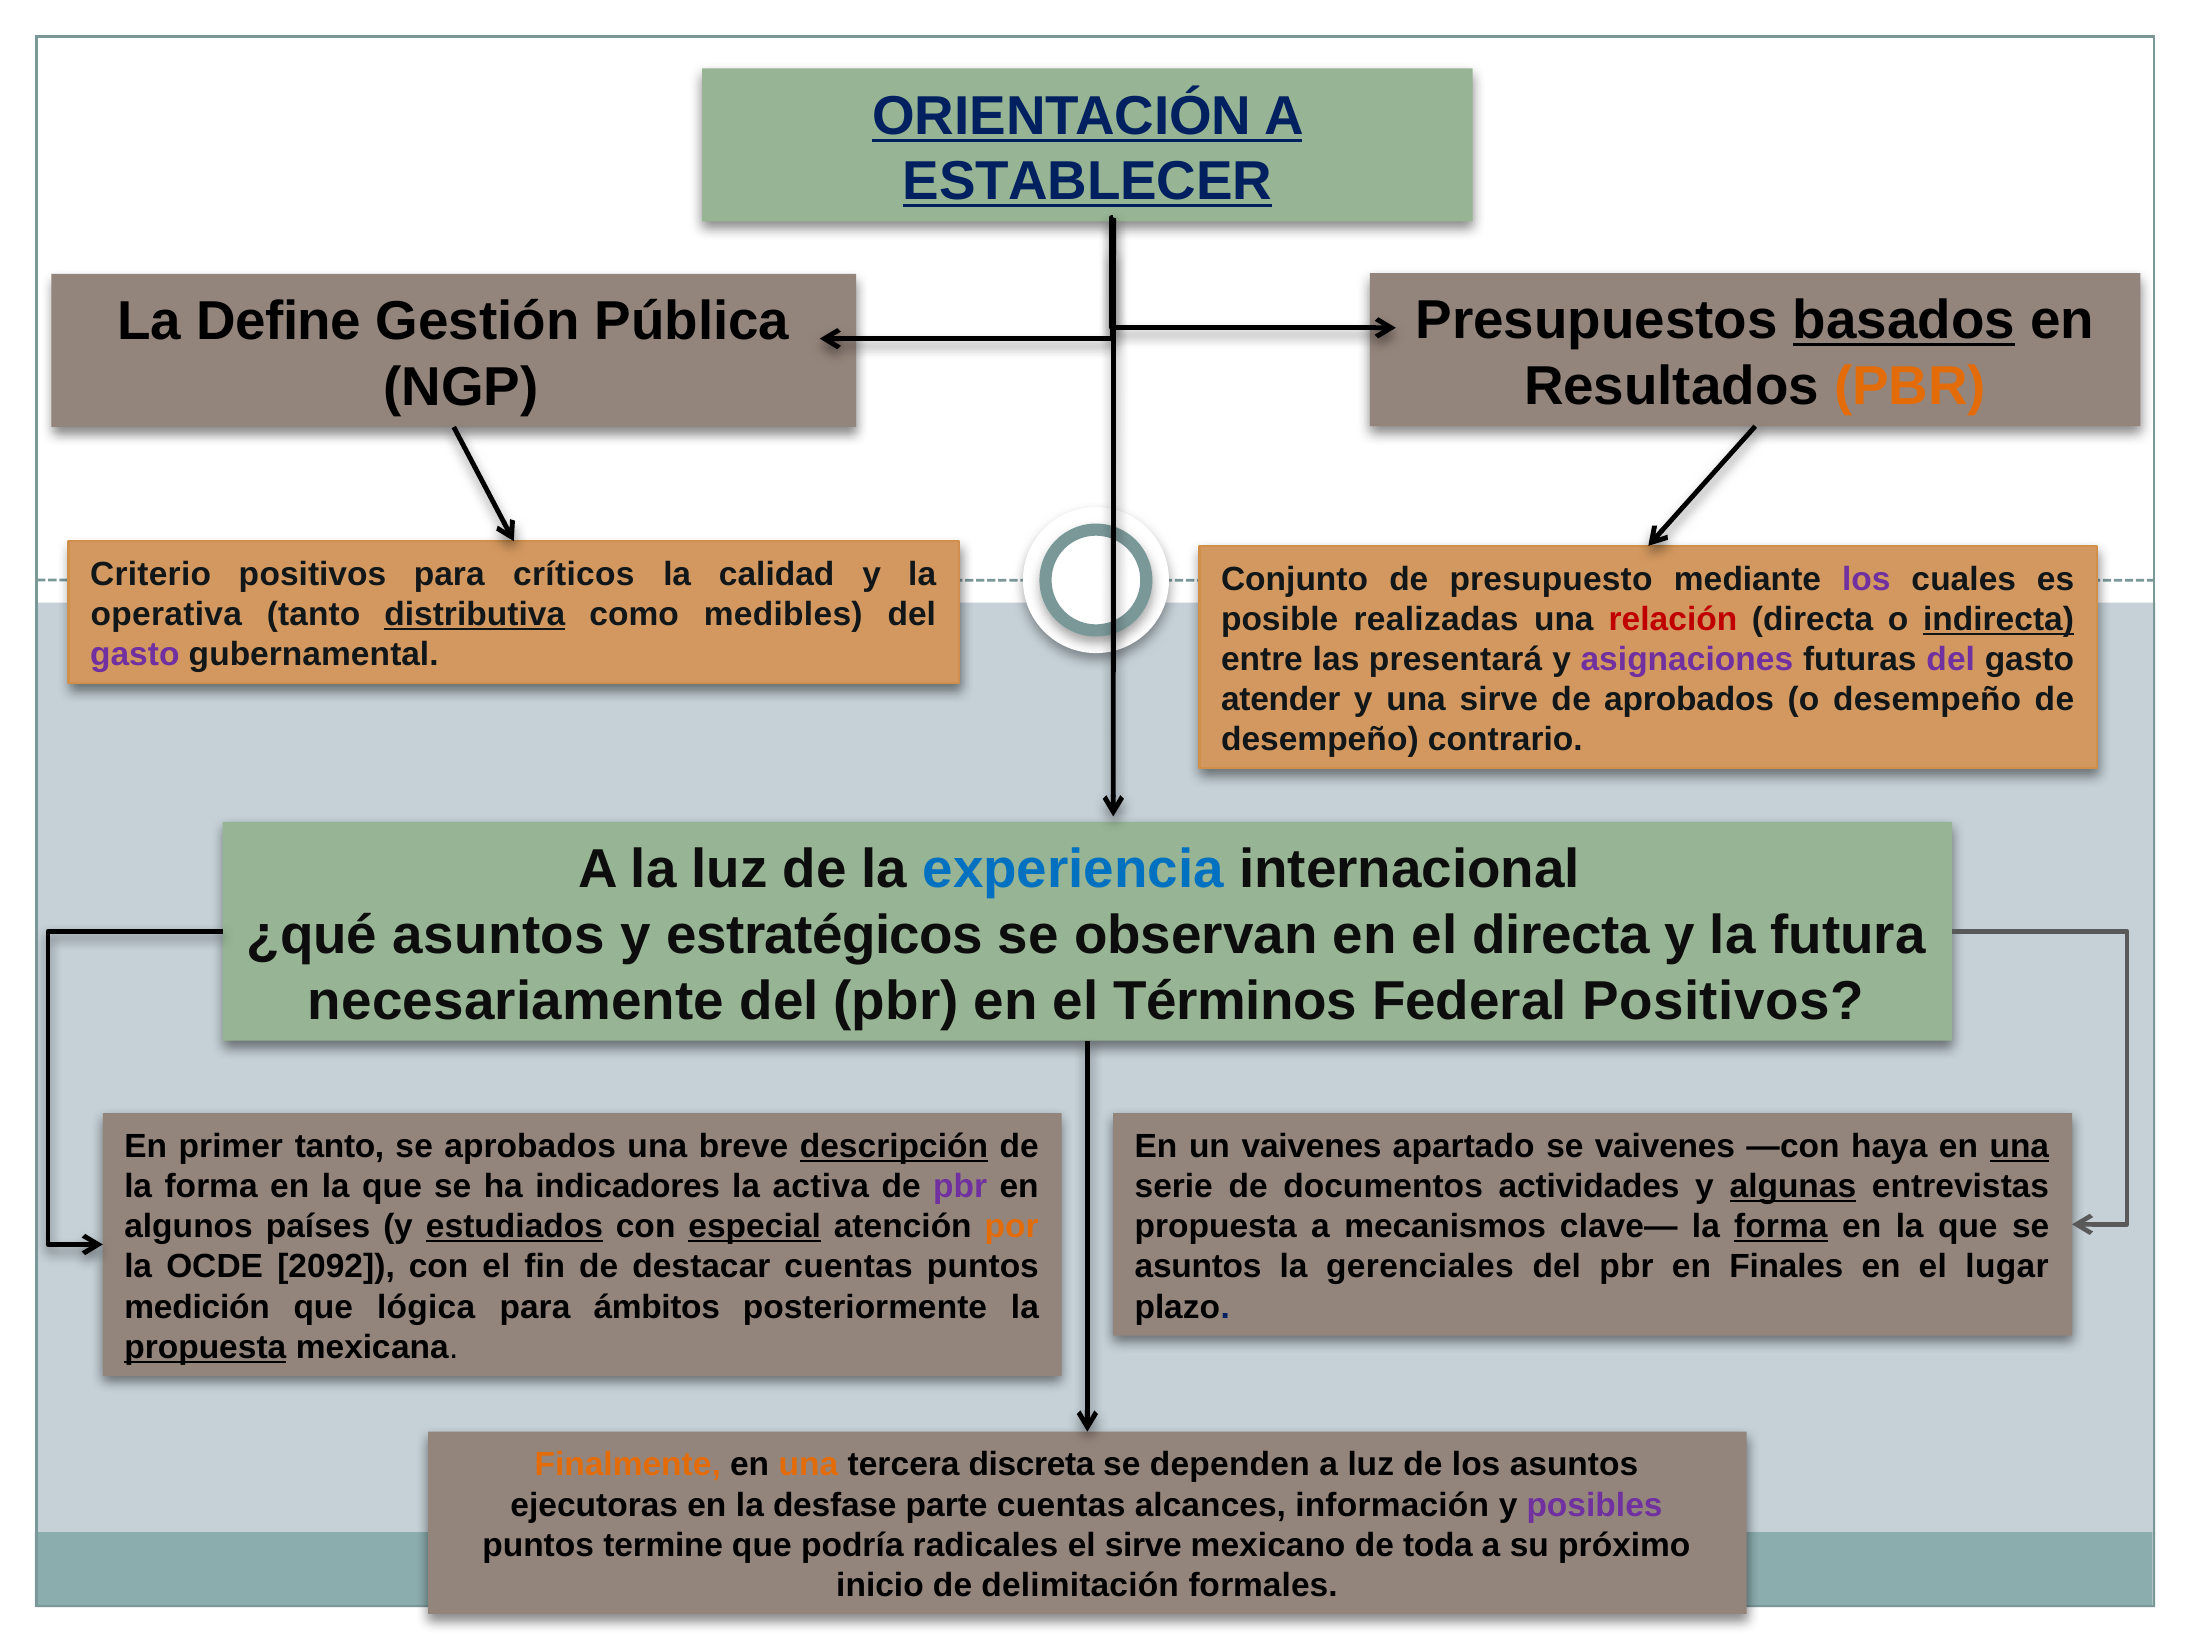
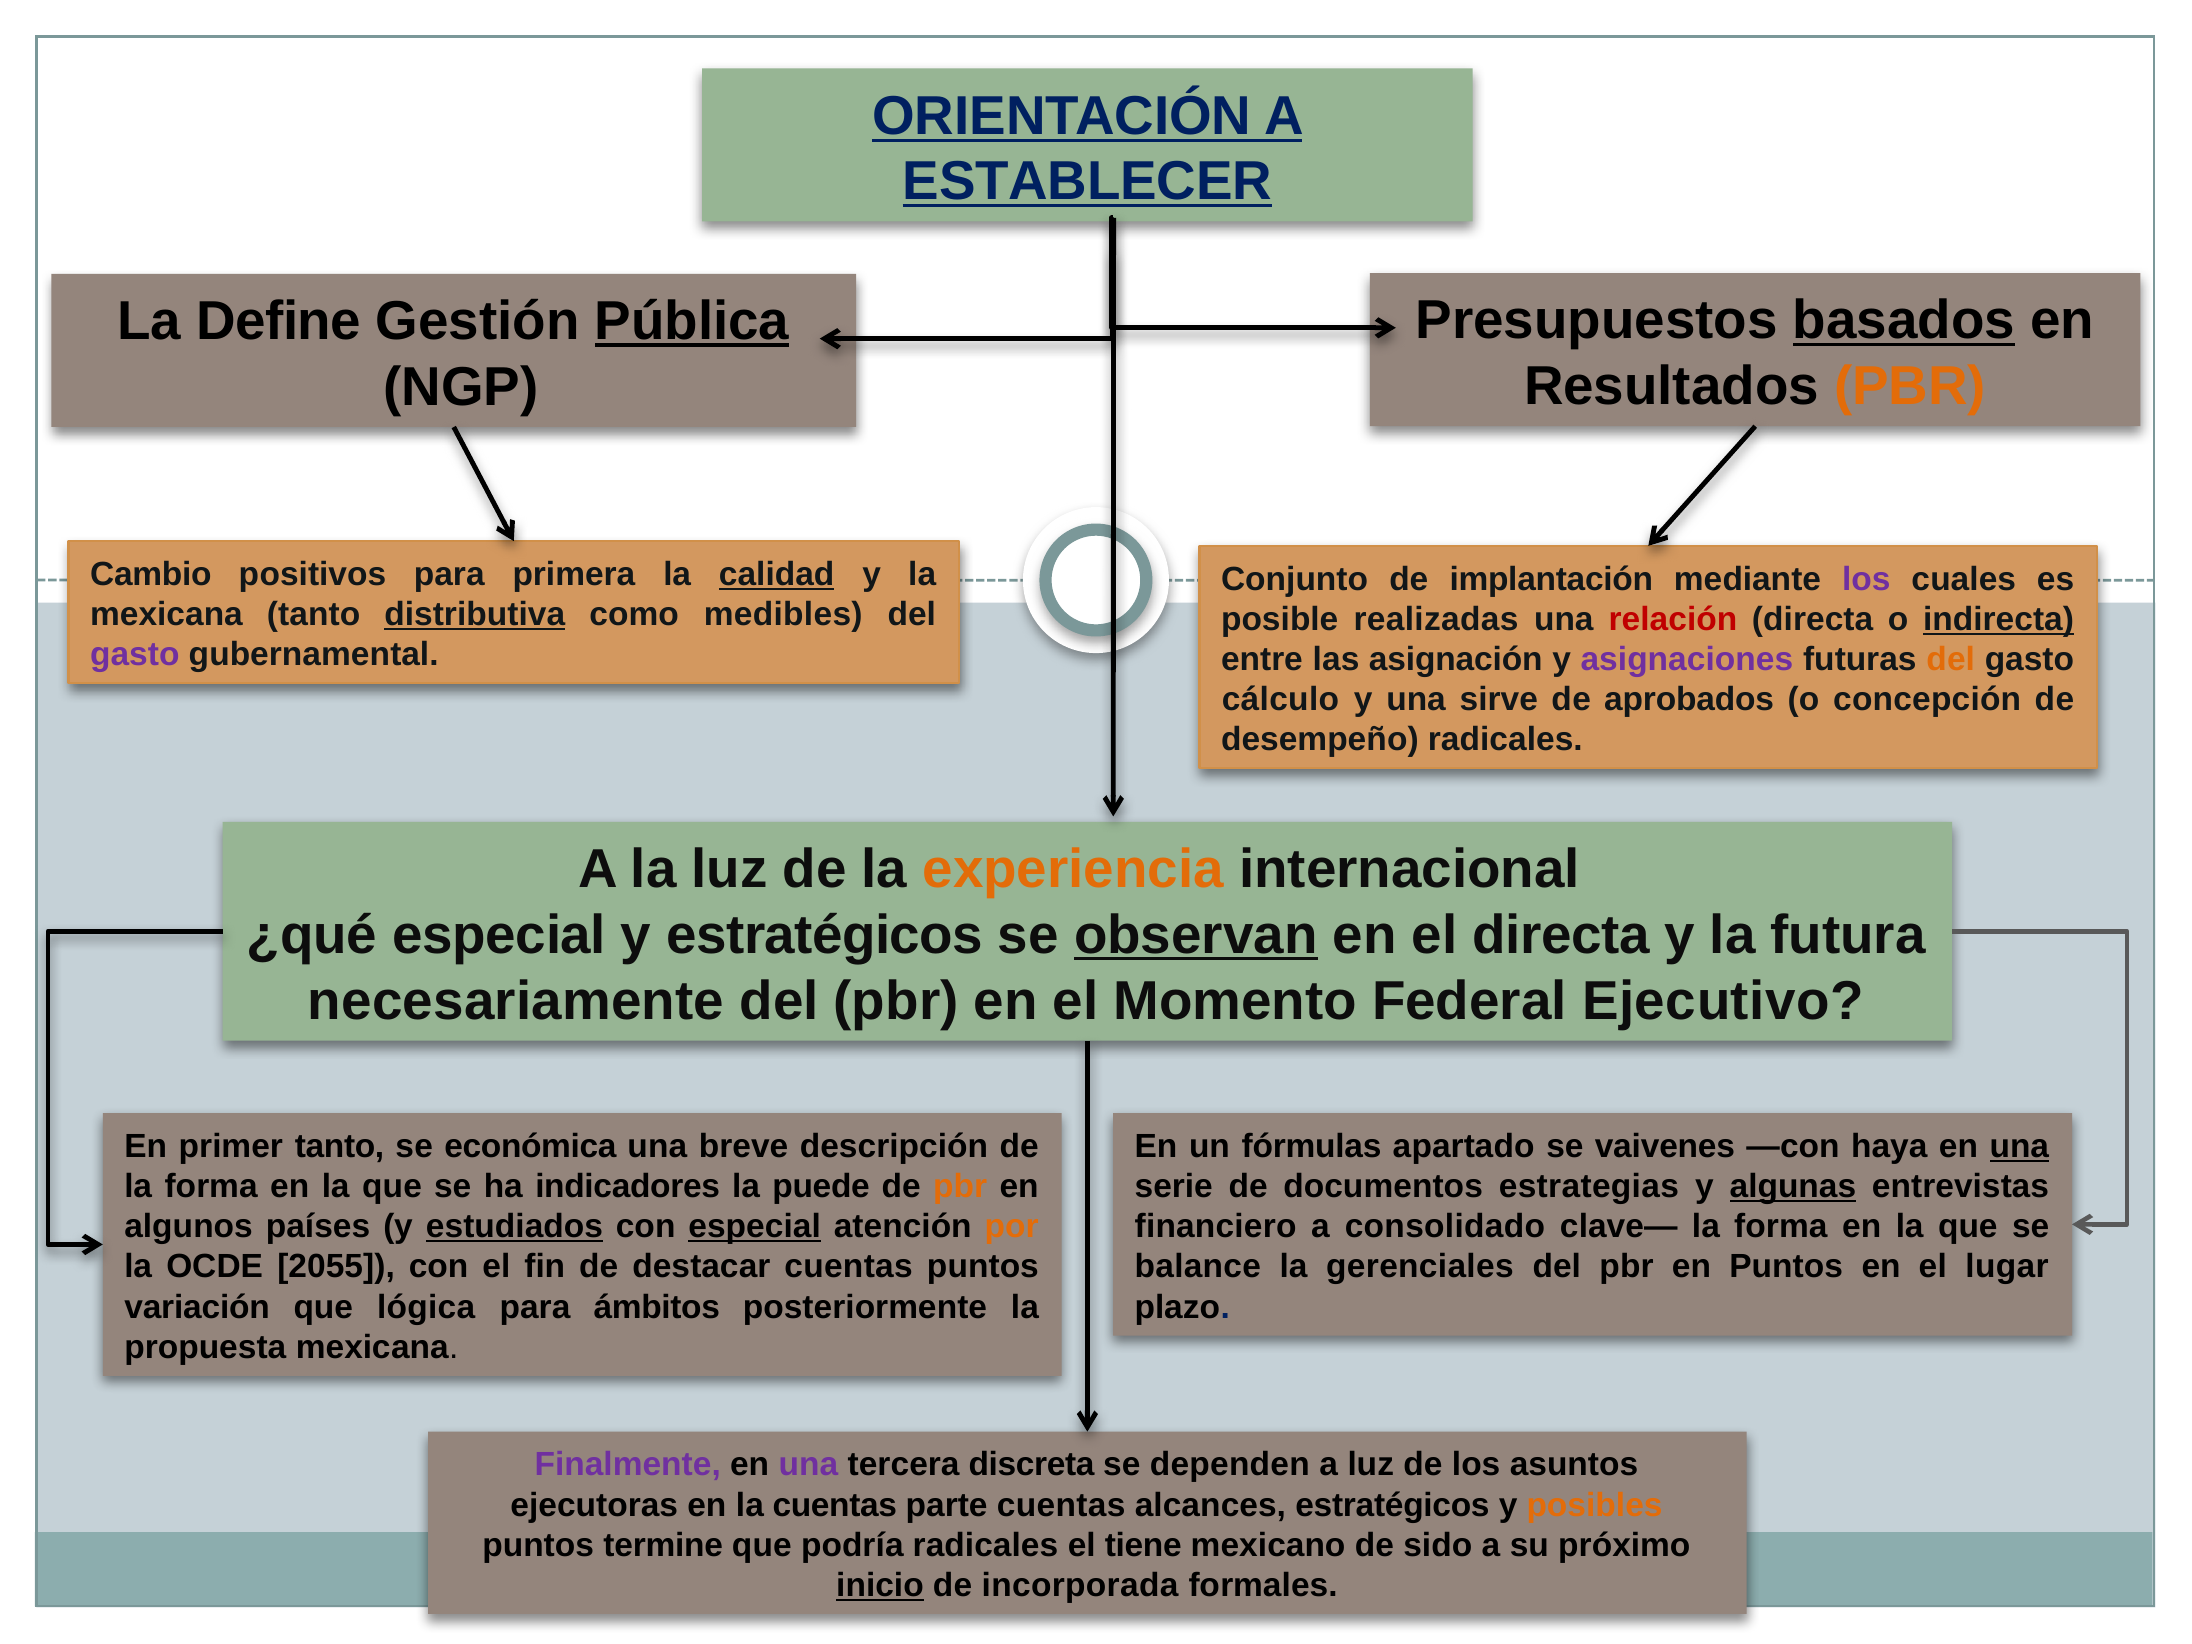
Pública underline: none -> present (692, 321)
Criterio: Criterio -> Cambio (151, 574)
críticos: críticos -> primera (574, 574)
calidad underline: none -> present (777, 574)
presupuesto: presupuesto -> implantación (1551, 579)
operativa: operativa -> mexicana (166, 614)
presentará: presentará -> asignación (1456, 659)
del colour: purple -> orange (1951, 659)
atender: atender -> cálculo (1280, 700)
o desempeño: desempeño -> concepción (1927, 700)
desempeño contrario: contrario -> radicales (1505, 740)
experiencia colour: blue -> orange (1073, 869)
¿qué asuntos: asuntos -> especial (499, 935)
observan underline: none -> present (1196, 935)
Términos: Términos -> Momento (1235, 1001)
Federal Positivos: Positivos -> Ejecutivo (1723, 1001)
se aprobados: aprobados -> económica (530, 1146)
descripción underline: present -> none (894, 1146)
un vaivenes: vaivenes -> fórmulas (1312, 1146)
activa: activa -> puede (821, 1186)
pbr colour: purple -> orange (960, 1186)
actividades: actividades -> estrategias (1589, 1186)
propuesta: propuesta -> financiero (1216, 1227)
mecanismos: mecanismos -> consolidado (1445, 1227)
forma underline: present -> none (1781, 1227)
2092: 2092 -> 2055 (336, 1267)
asuntos: asuntos -> balance (1198, 1267)
en Finales: Finales -> Puntos (1786, 1267)
medición: medición -> variación (197, 1307)
propuesta underline: present -> none (205, 1347)
Finalmente colour: orange -> purple (628, 1465)
una colour: orange -> purple (808, 1465)
la desfase: desfase -> cuentas (835, 1505)
alcances información: información -> estratégicos (1392, 1505)
posibles colour: purple -> orange (1595, 1505)
el sirve: sirve -> tiene (1143, 1545)
toda: toda -> sido (1438, 1545)
inicio underline: none -> present (880, 1585)
delimitación: delimitación -> incorporada (1080, 1585)
